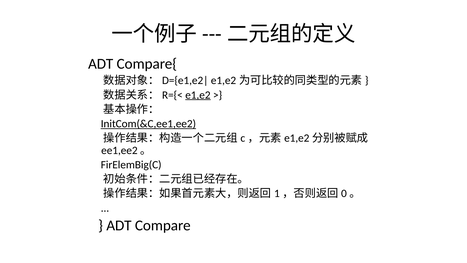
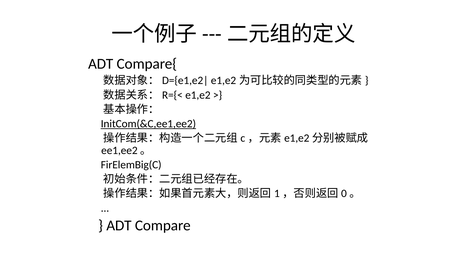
e1,e2 underline: present -> none (198, 95)
